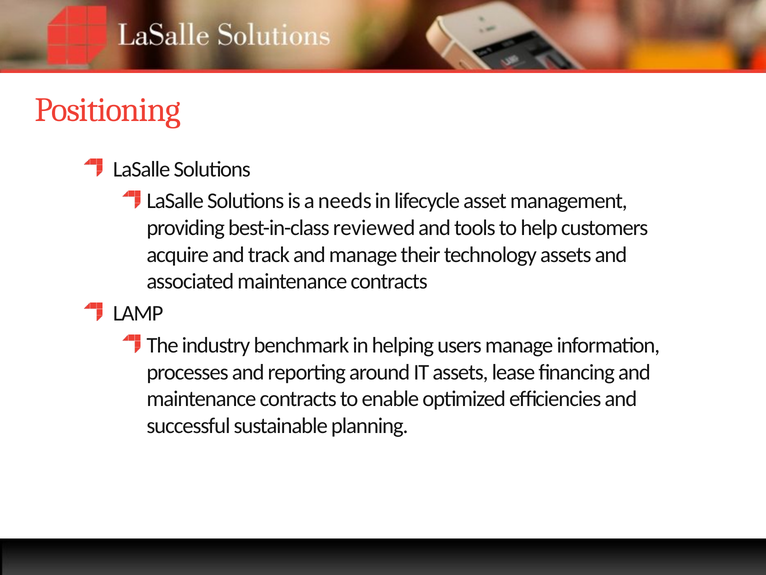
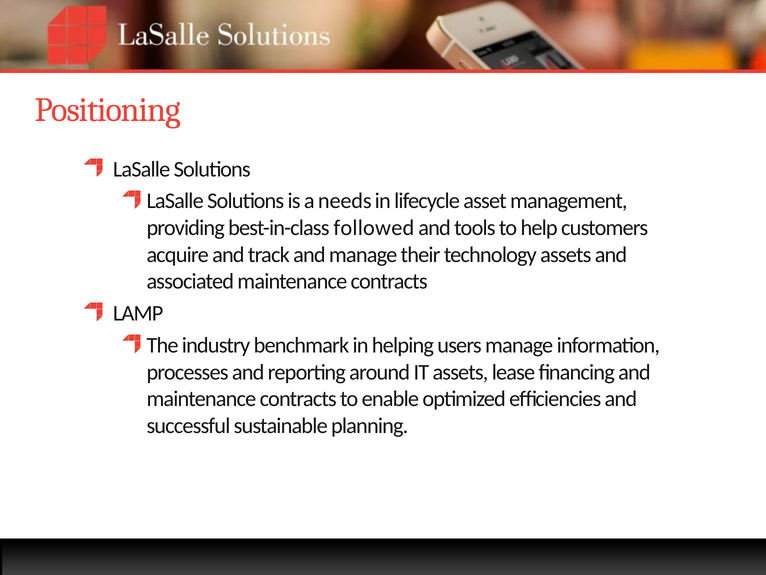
reviewed: reviewed -> followed (374, 228)
